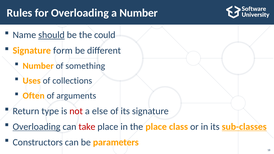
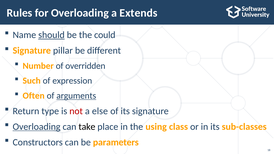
a Number: Number -> Extends (139, 13)
form: form -> pillar (63, 51)
something: something -> overridden (85, 66)
Uses: Uses -> Such (32, 81)
collections: collections -> expression (72, 81)
arguments underline: none -> present (76, 96)
take colour: red -> black (87, 127)
the place: place -> using (156, 127)
sub-classes underline: present -> none (244, 127)
